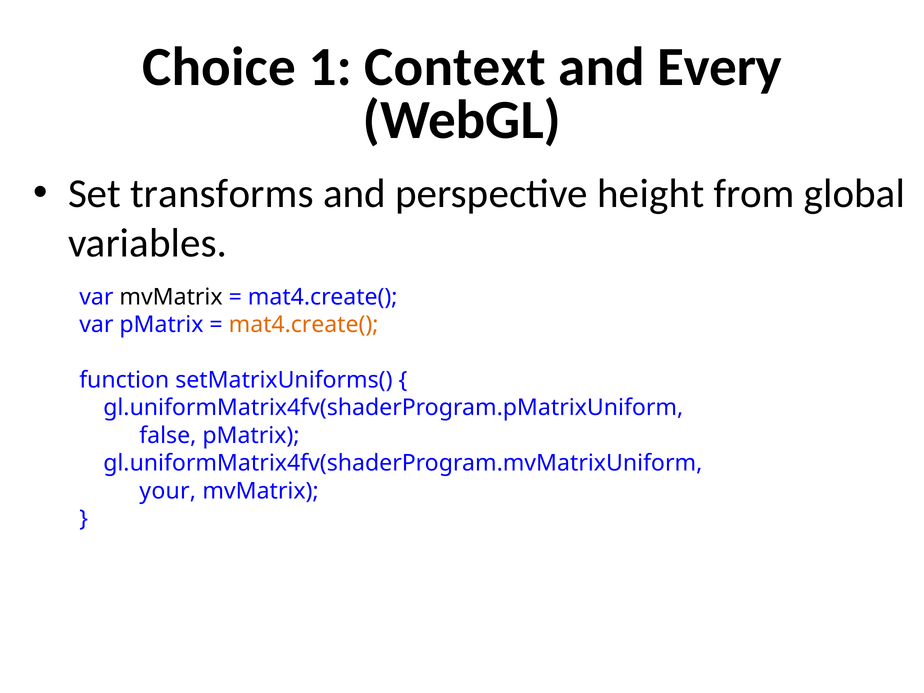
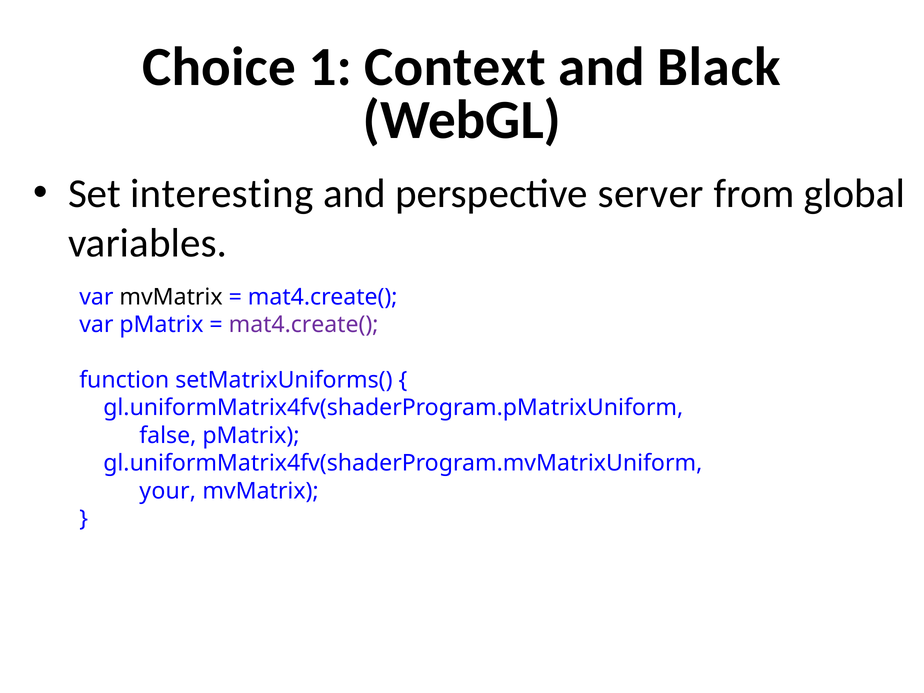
Every: Every -> Black (719, 67)
transforms: transforms -> interesting (222, 194)
height: height -> server (651, 194)
mat4.create( colour: orange -> purple (304, 325)
